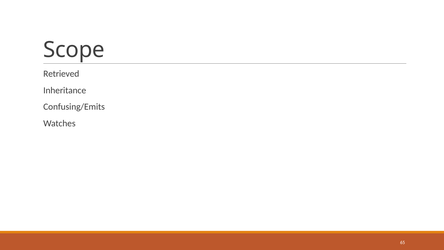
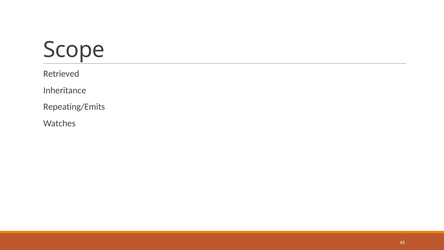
Confusing/Emits: Confusing/Emits -> Repeating/Emits (74, 107)
